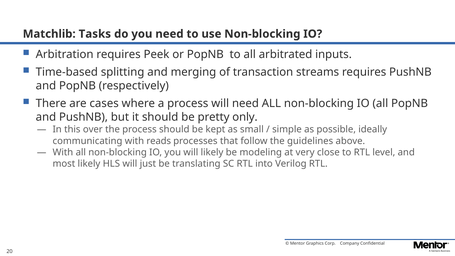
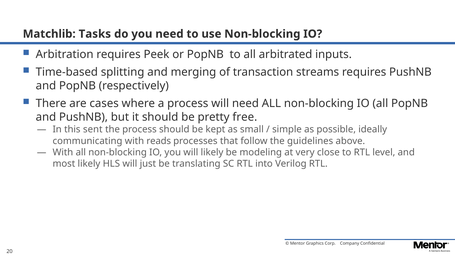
only: only -> free (245, 117)
over: over -> sent (93, 130)
